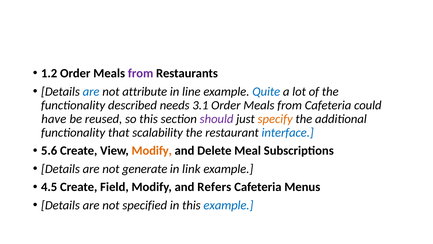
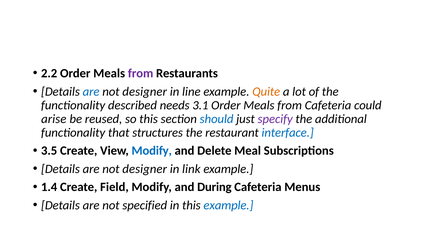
1.2: 1.2 -> 2.2 (49, 73)
attribute: attribute -> designer (145, 91)
Quite colour: blue -> orange (266, 91)
have: have -> arise (54, 119)
should colour: purple -> blue (217, 119)
specify colour: orange -> purple (275, 119)
scalability: scalability -> structures (158, 132)
5.6: 5.6 -> 3.5 (49, 150)
Modify colour: orange -> blue (152, 150)
generate: generate -> designer (145, 169)
4.5: 4.5 -> 1.4 (49, 187)
Refers: Refers -> During (214, 187)
